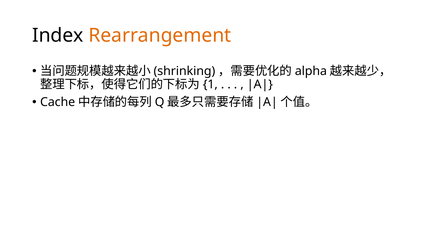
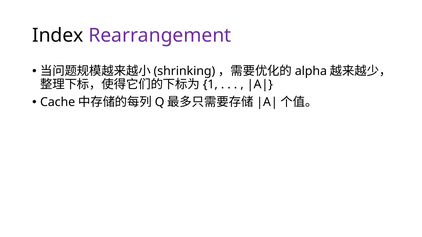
Rearrangement colour: orange -> purple (160, 35)
